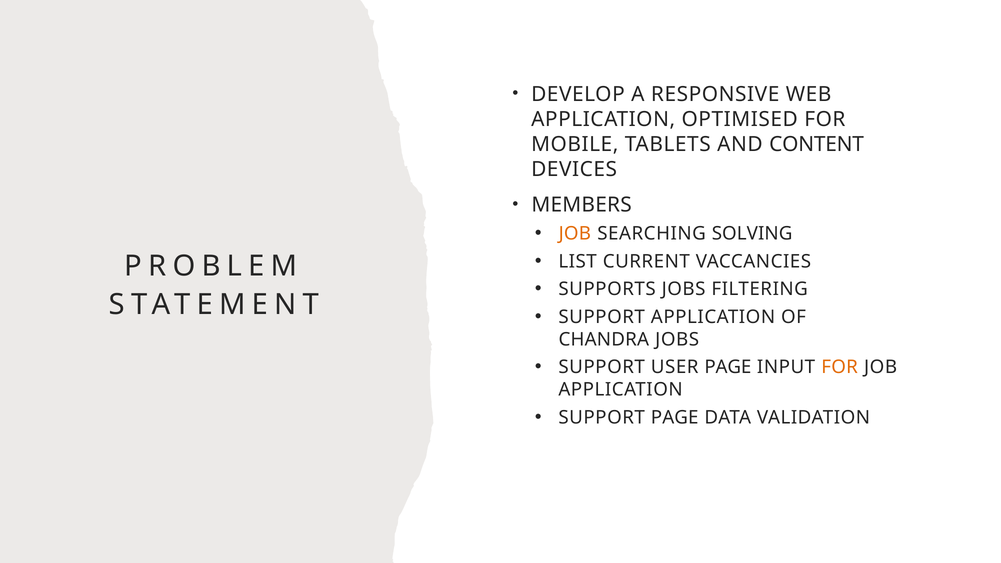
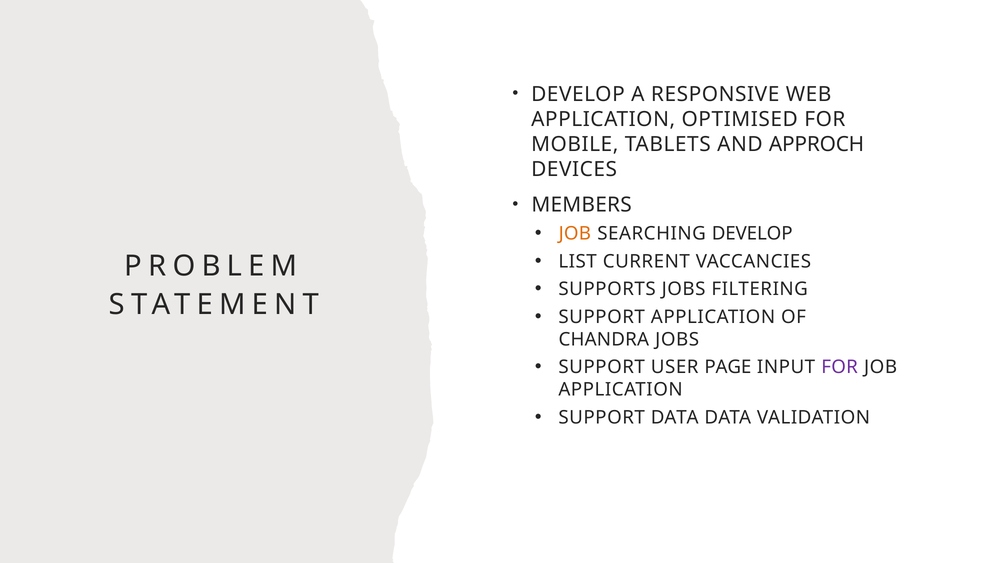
CONTENT: CONTENT -> APPROCH (817, 144)
SEARCHING SOLVING: SOLVING -> DEVELOP (752, 234)
FOR colour: orange -> purple (840, 367)
SUPPORT PAGE: PAGE -> DATA (675, 417)
